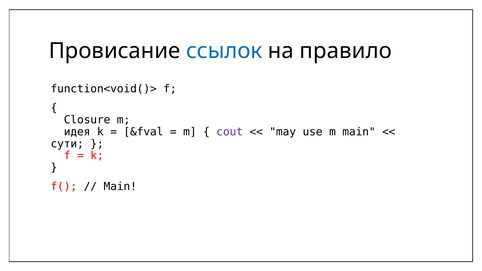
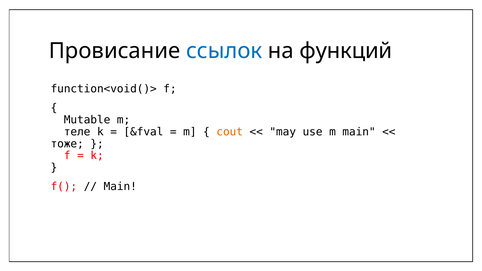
правило: правило -> функций (346, 51)
Closure: Closure -> Mutable (87, 120)
идея: идея -> теле (77, 132)
cout colour: purple -> orange (230, 132)
сути: сути -> тоже (67, 144)
